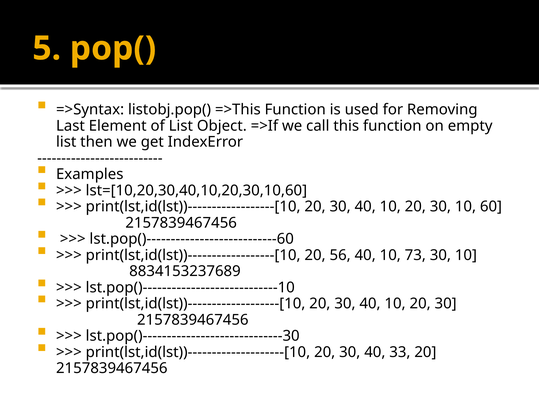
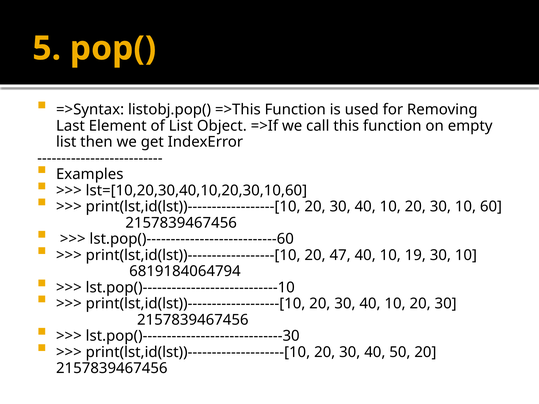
56: 56 -> 47 (340, 255)
73: 73 -> 19 (415, 255)
8834153237689: 8834153237689 -> 6819184064794 (185, 271)
33: 33 -> 50 (400, 352)
